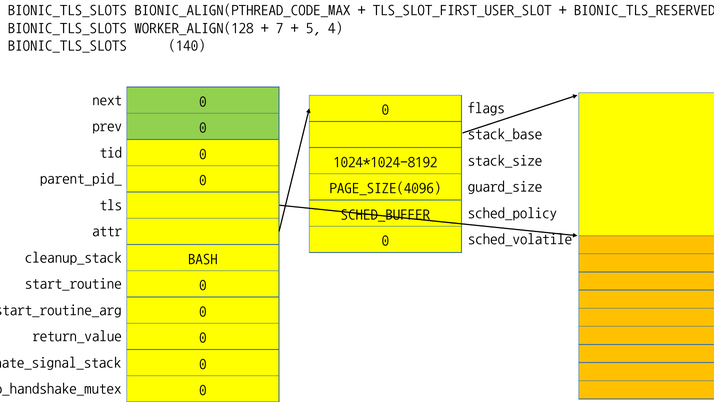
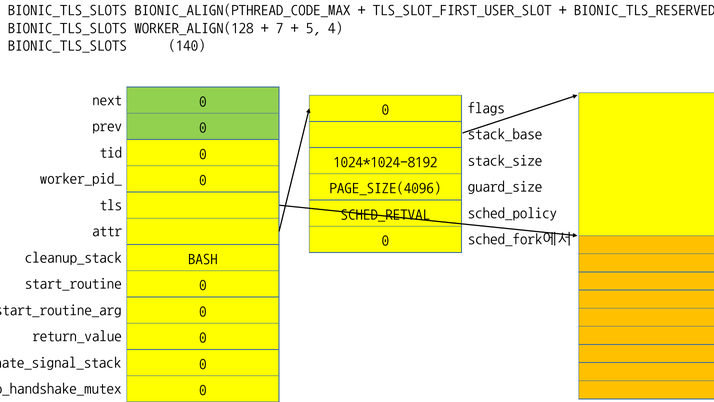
parent_pid_: parent_pid_ -> worker_pid_ (81, 178)
SCHED_BUFFER: SCHED_BUFFER -> SCHED_RETVAL (385, 214)
sched_volatile: sched_volatile -> sched_fork에서 (520, 239)
